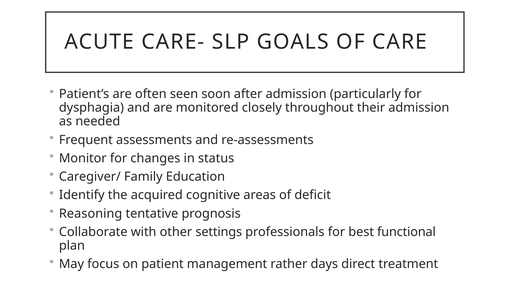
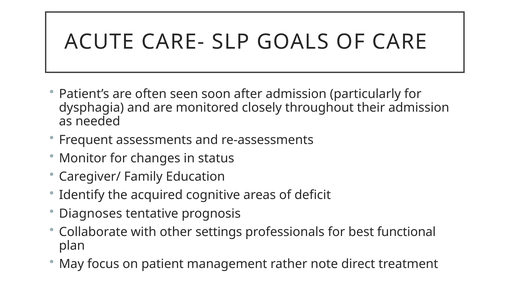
Reasoning: Reasoning -> Diagnoses (91, 214)
days: days -> note (324, 264)
